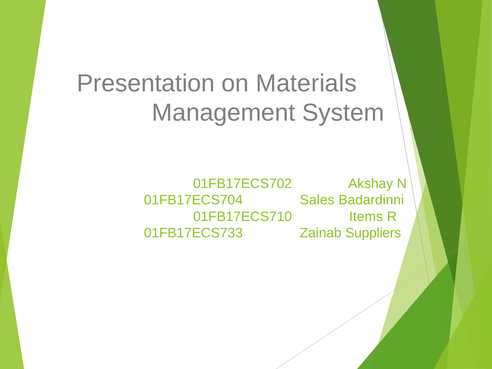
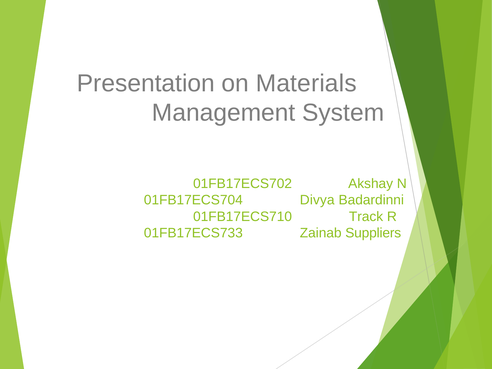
Sales: Sales -> Divya (317, 200)
Items: Items -> Track (366, 217)
